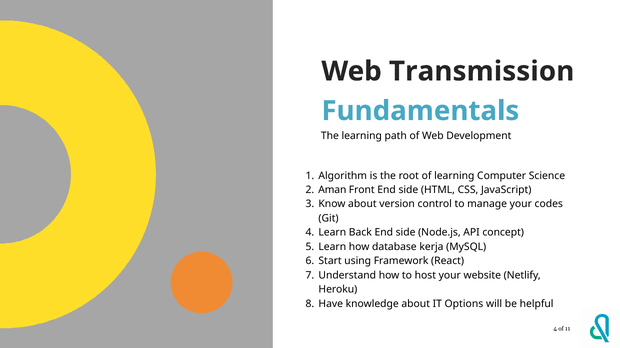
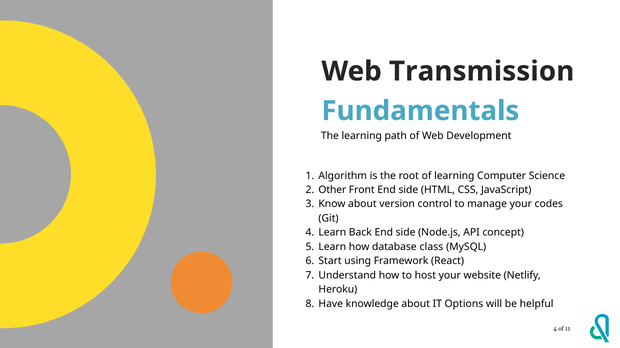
Aman: Aman -> Other (332, 190)
kerja: kerja -> class (431, 247)
